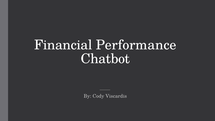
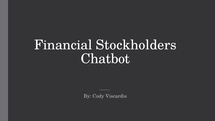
Performance: Performance -> Stockholders (136, 45)
